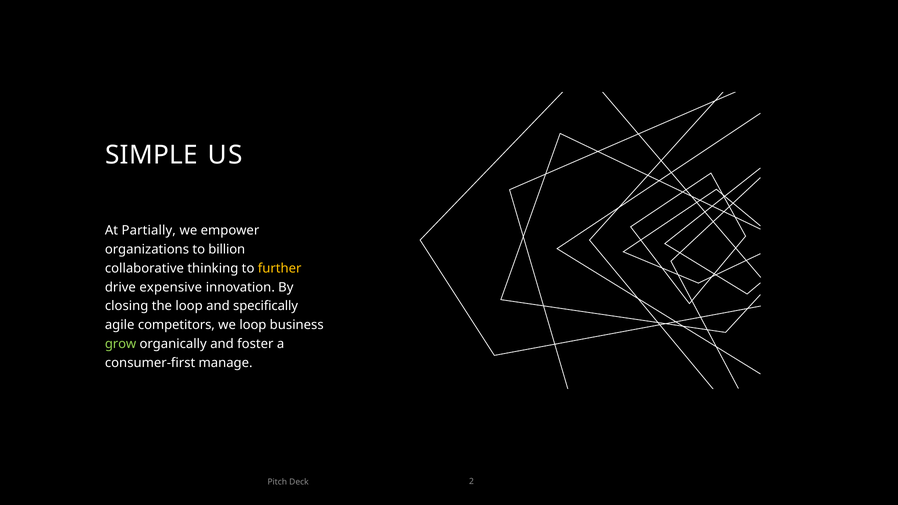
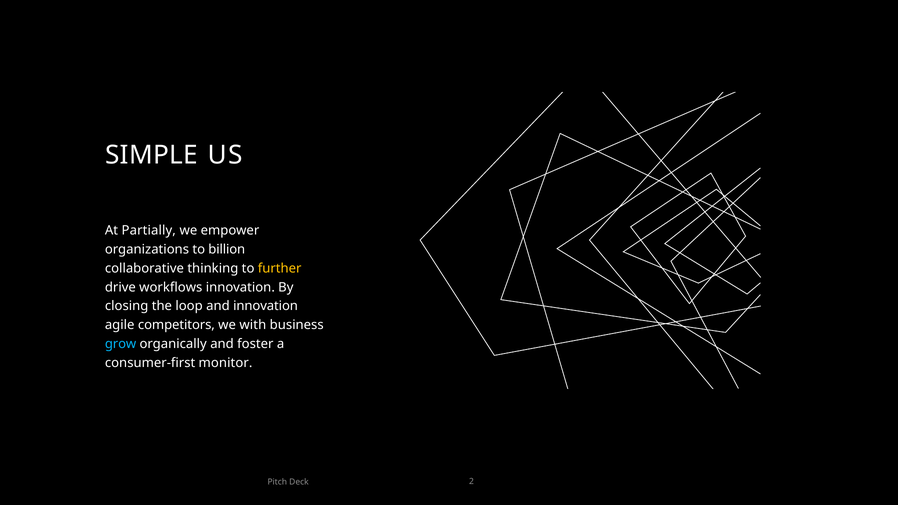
expensive: expensive -> workflows (171, 287)
and specifically: specifically -> innovation (266, 306)
we loop: loop -> with (253, 325)
grow colour: light green -> light blue (121, 344)
manage: manage -> monitor (226, 363)
